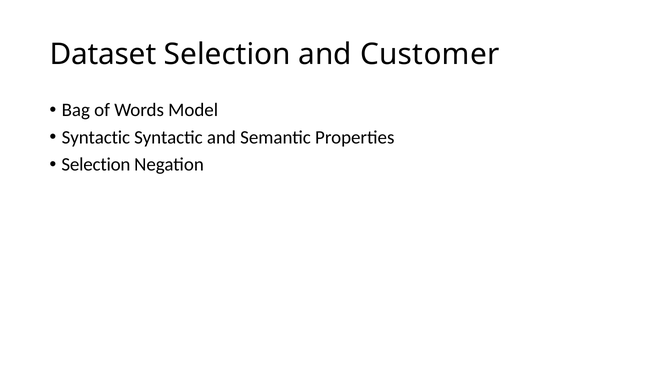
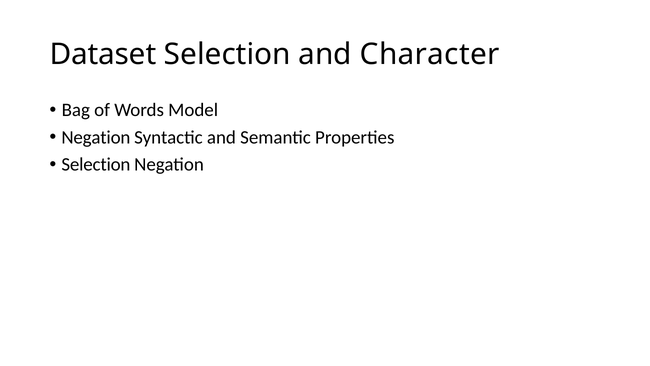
Customer: Customer -> Character (430, 55)
Syntactic: Syntactic -> Negation (96, 137)
